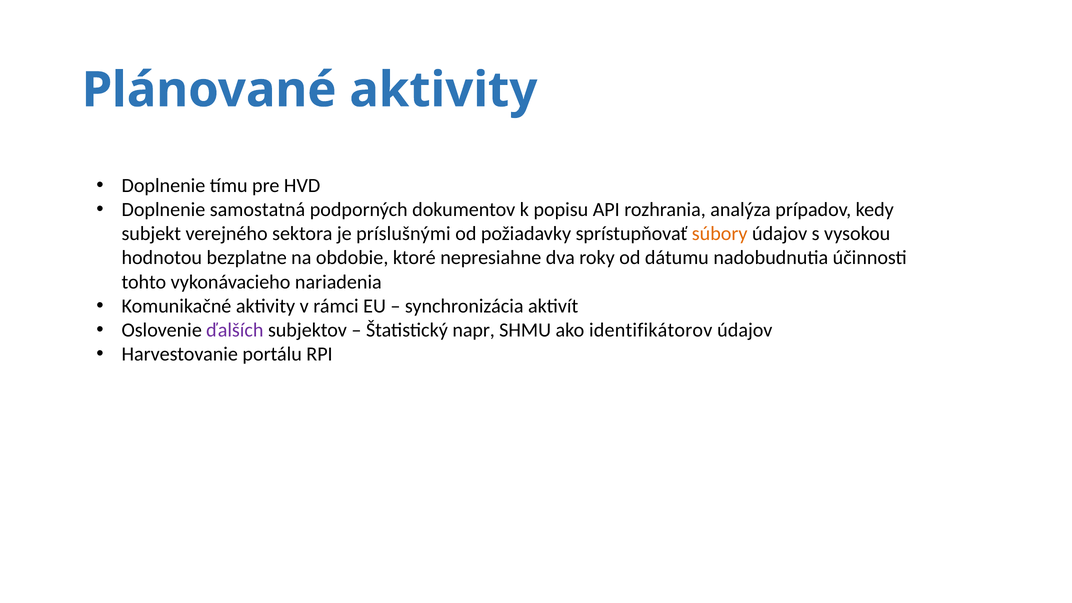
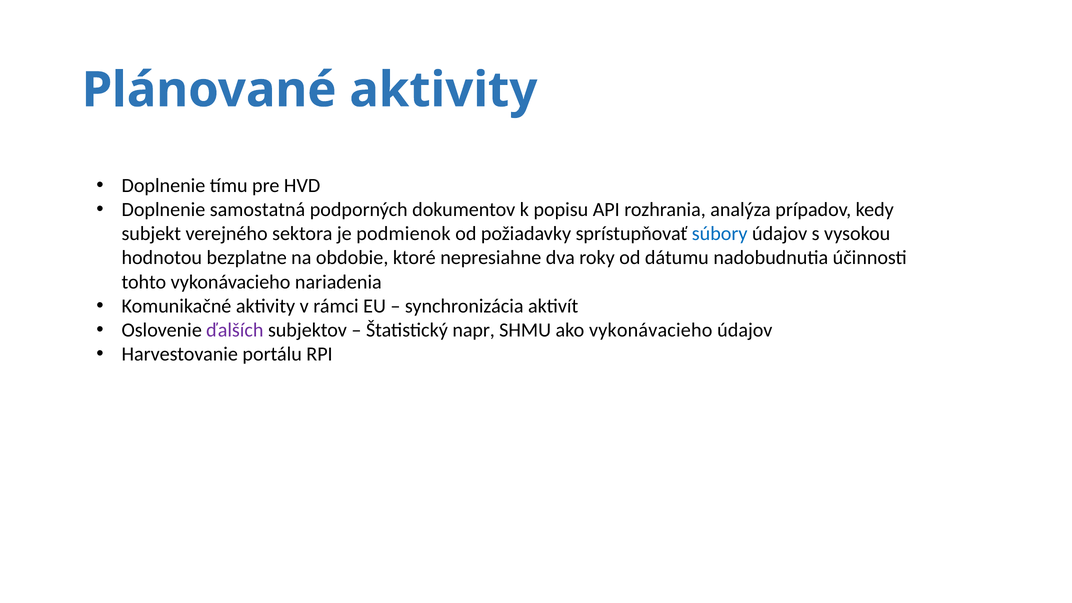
príslušnými: príslušnými -> podmienok (403, 234)
súbory colour: orange -> blue (720, 234)
ako identifikátorov: identifikátorov -> vykonávacieho (651, 330)
